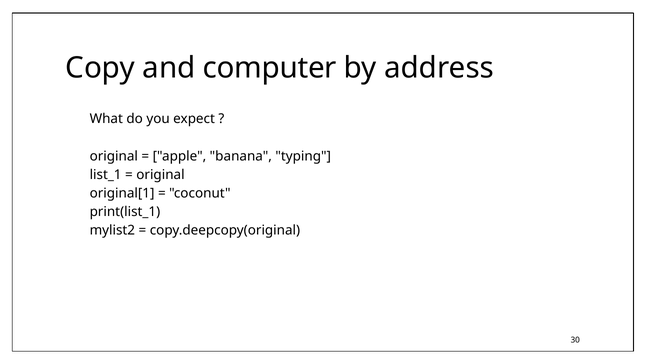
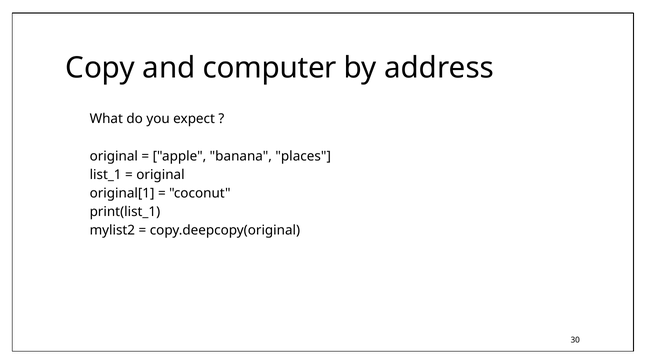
typing: typing -> places (303, 156)
